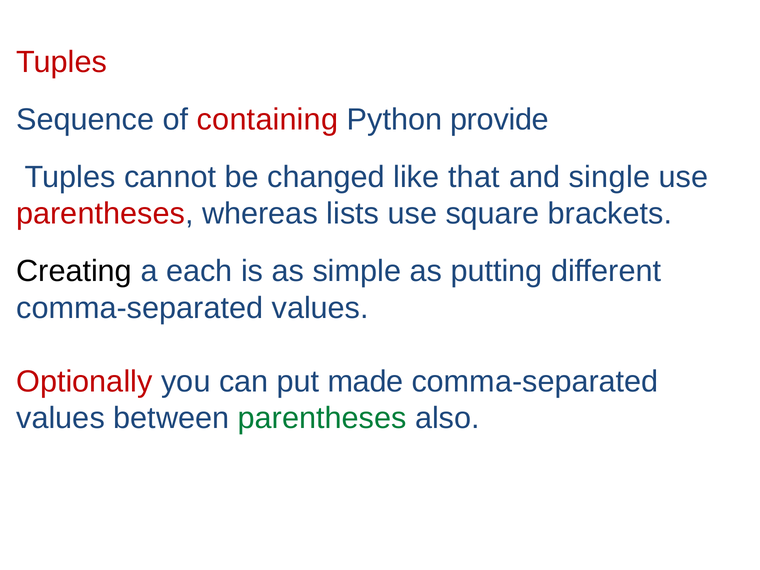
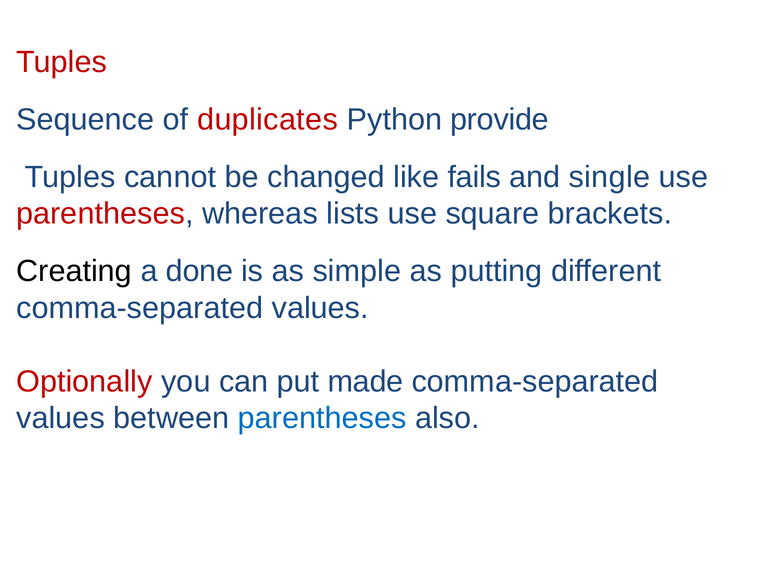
containing: containing -> duplicates (268, 119)
that: that -> fails (474, 177)
each: each -> done (199, 271)
parentheses colour: green -> blue (322, 418)
